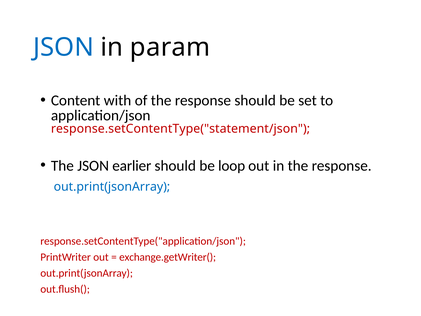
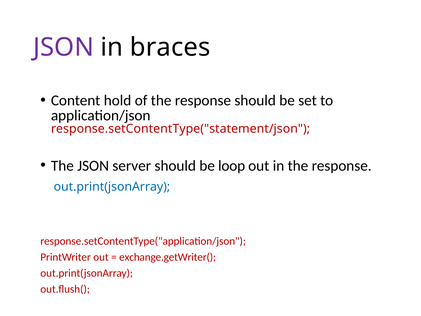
JSON colour: blue -> purple (64, 47)
param: param -> braces (170, 47)
with: with -> hold (118, 100)
earlier: earlier -> server (132, 166)
